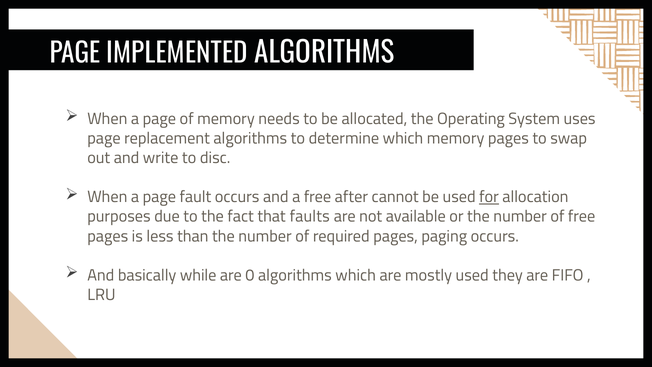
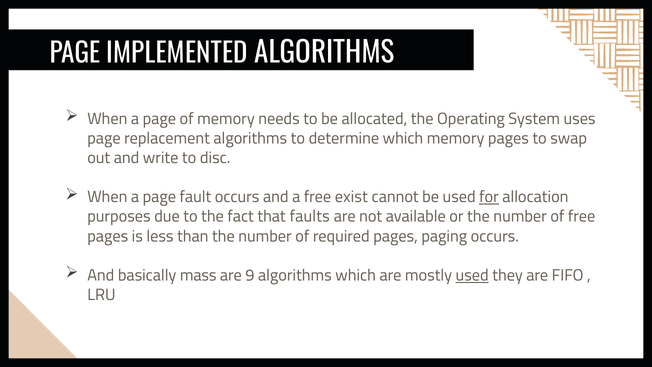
after: after -> exist (351, 197)
while: while -> mass (198, 275)
0: 0 -> 9 (250, 275)
used underline: none -> present (472, 275)
